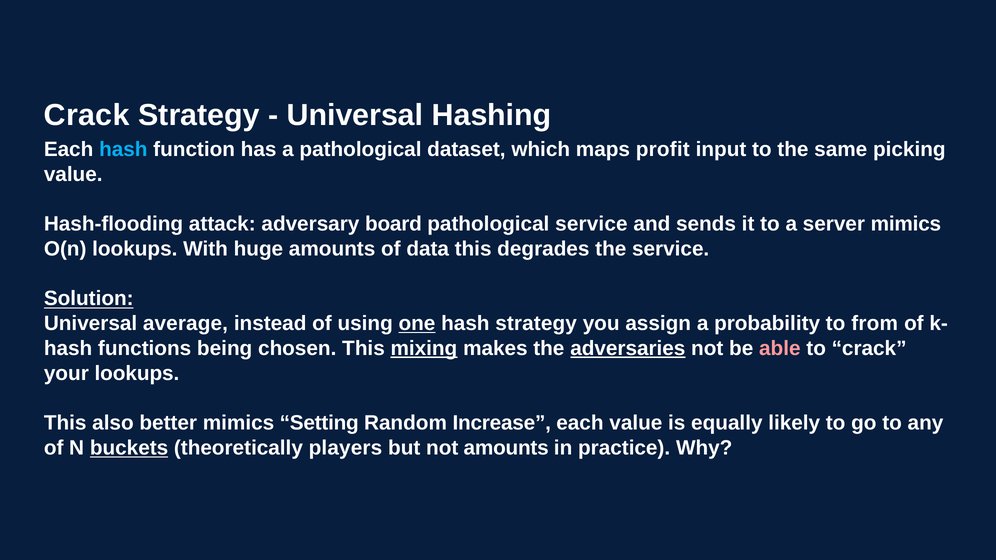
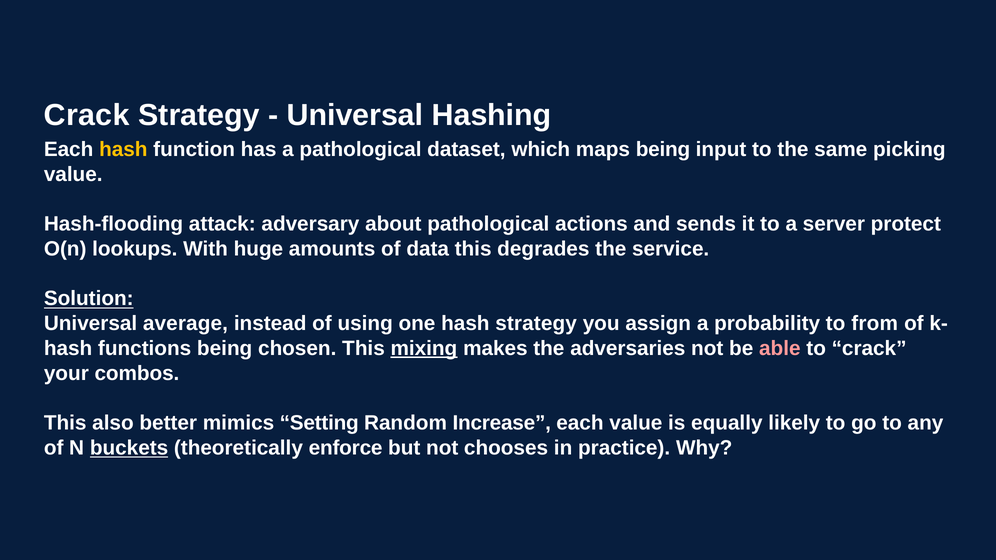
hash colour: light blue -> yellow (123, 149)
maps profit: profit -> being (663, 149)
board: board -> about (393, 224)
pathological service: service -> actions (591, 224)
server mimics: mimics -> protect (906, 224)
one underline: present -> none (417, 324)
adversaries underline: present -> none (628, 349)
your lookups: lookups -> combos (137, 373)
players: players -> enforce (346, 448)
not amounts: amounts -> chooses (506, 448)
